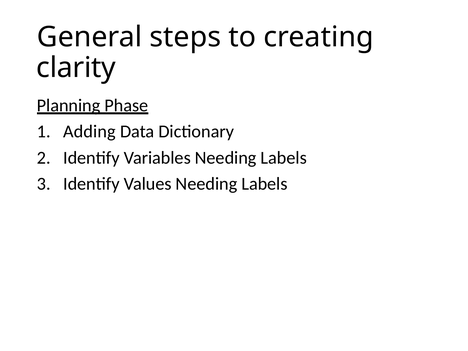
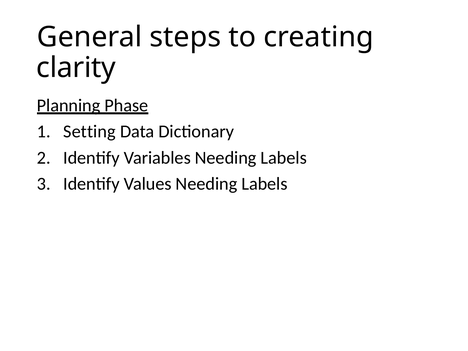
Adding: Adding -> Setting (90, 132)
